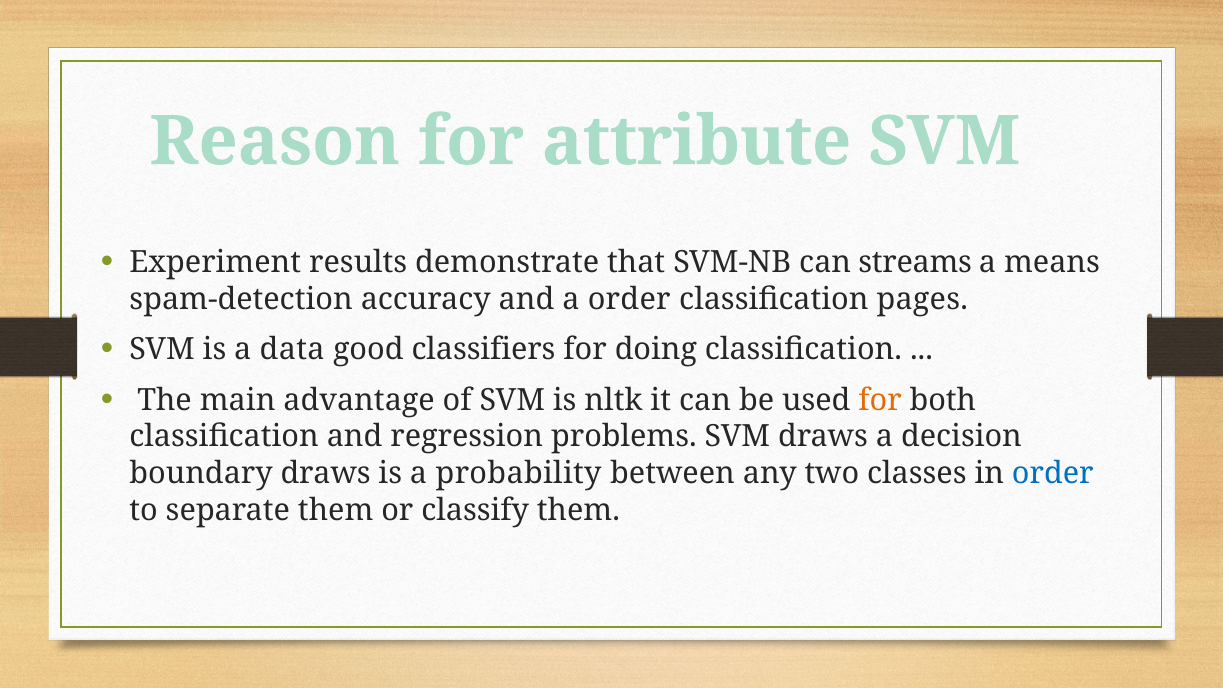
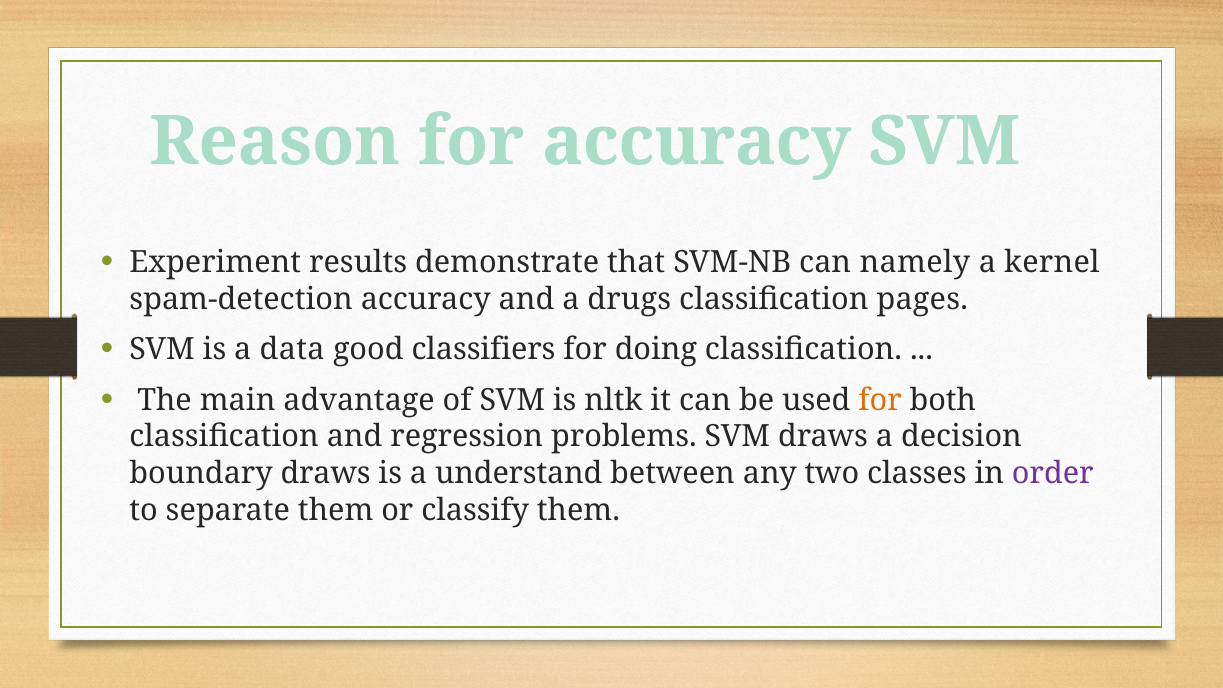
for attribute: attribute -> accuracy (696, 141)
streams: streams -> namely (915, 263)
means: means -> kernel (1052, 263)
a order: order -> drugs (629, 299)
probability: probability -> understand (519, 473)
order colour: blue -> purple (1053, 473)
